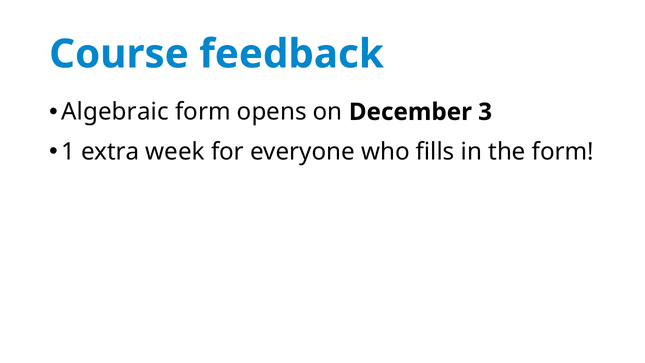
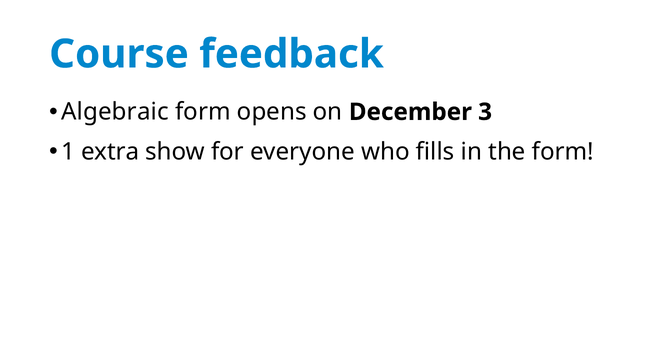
week: week -> show (175, 151)
